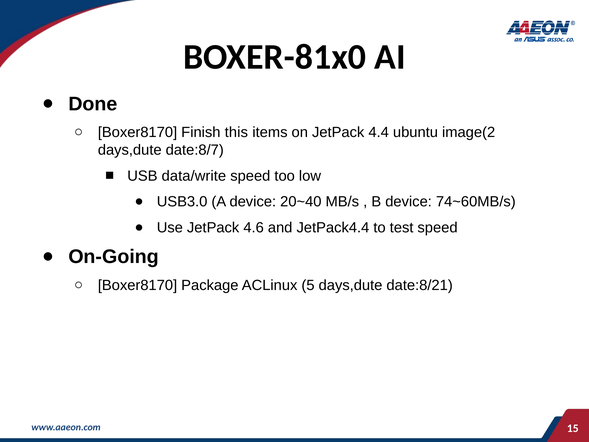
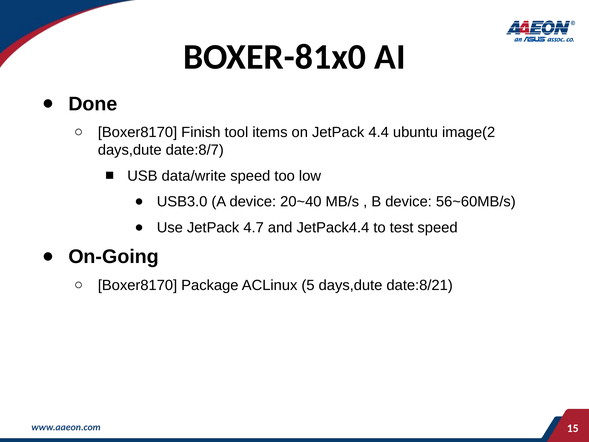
this: this -> tool (236, 132)
74~60MB/s: 74~60MB/s -> 56~60MB/s (476, 202)
4.6: 4.6 -> 4.7 (254, 228)
